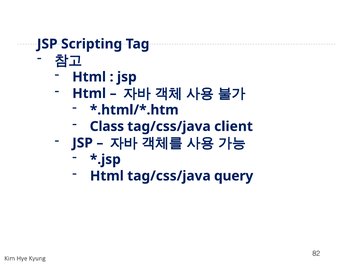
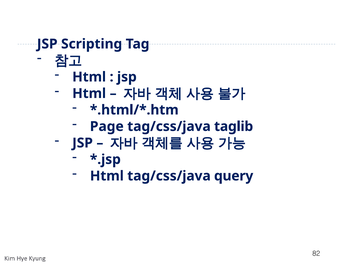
Class: Class -> Page (107, 126)
client: client -> taglib (234, 126)
